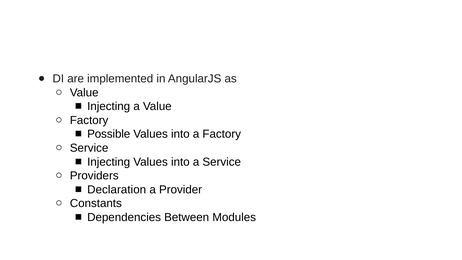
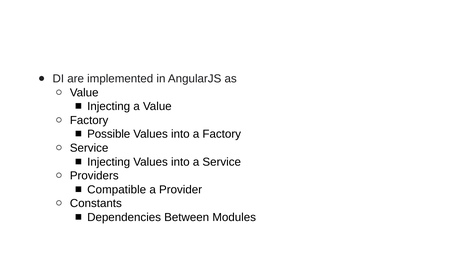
Declaration: Declaration -> Compatible (117, 190)
